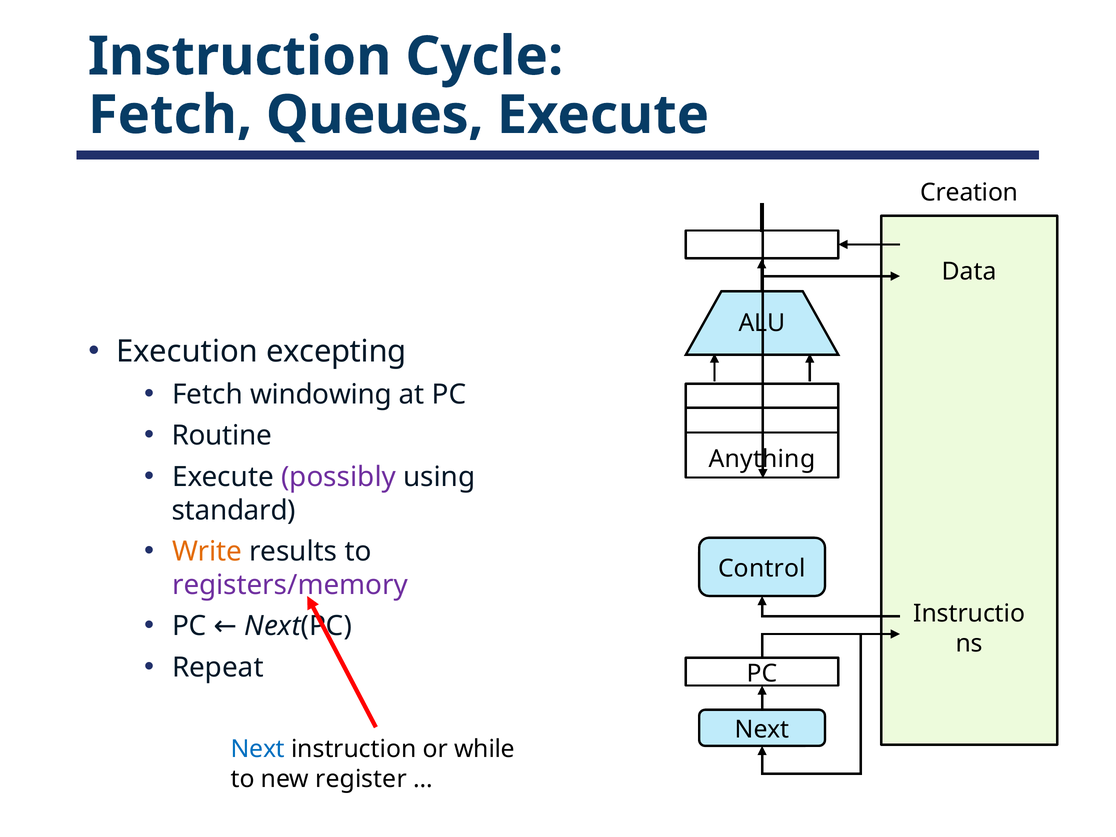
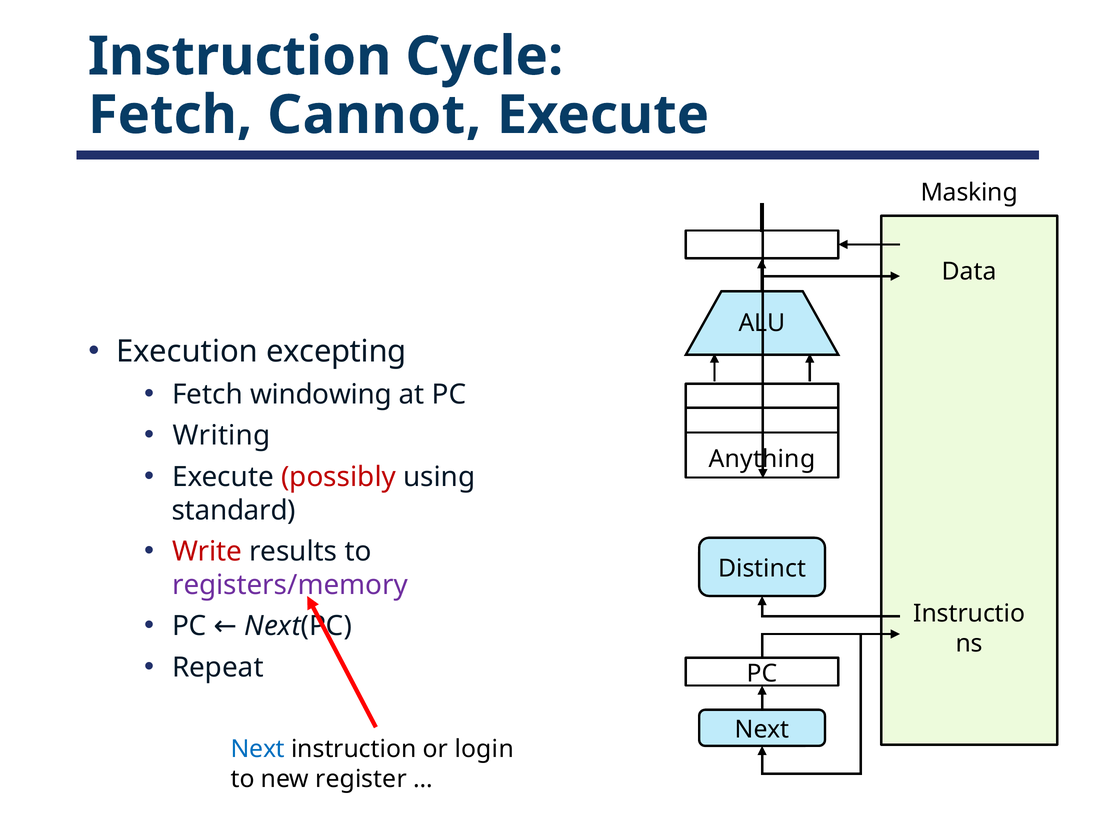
Queues: Queues -> Cannot (374, 115)
Creation: Creation -> Masking (969, 192)
Routine: Routine -> Writing (222, 436)
possibly colour: purple -> red (339, 477)
Write colour: orange -> red (207, 552)
Control: Control -> Distinct (762, 569)
while: while -> login (484, 749)
